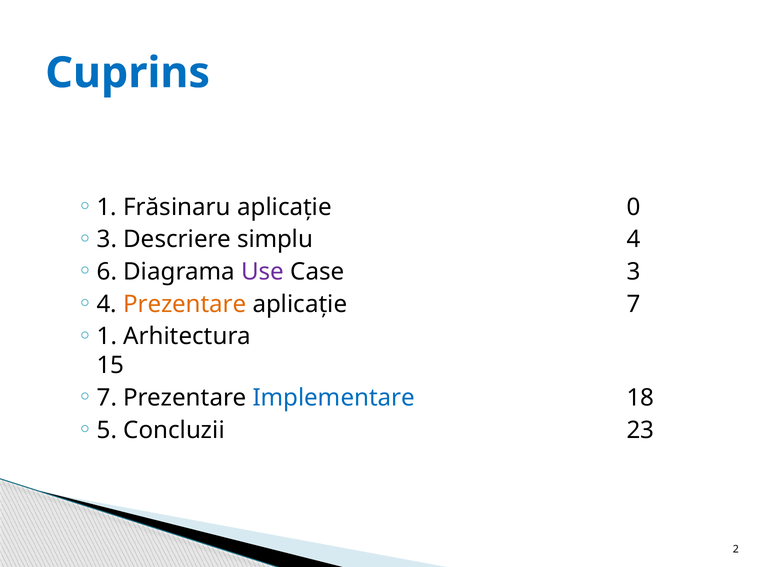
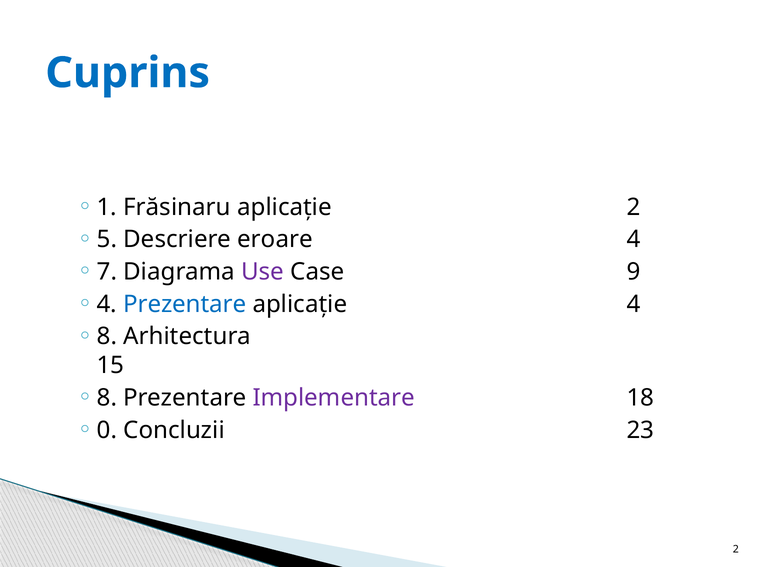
aplicație 0: 0 -> 2 (634, 207)
3: 3 -> 5 (107, 240)
simplu: simplu -> eroare (275, 240)
6: 6 -> 7 (107, 272)
Case 3: 3 -> 9 (634, 272)
Prezentare colour: orange -> blue (185, 305)
aplicație 7: 7 -> 4 (634, 305)
1: 1 -> 8 (107, 337)
7: 7 -> 8 (107, 398)
Implementare colour: blue -> purple (334, 398)
5: 5 -> 0 (107, 431)
